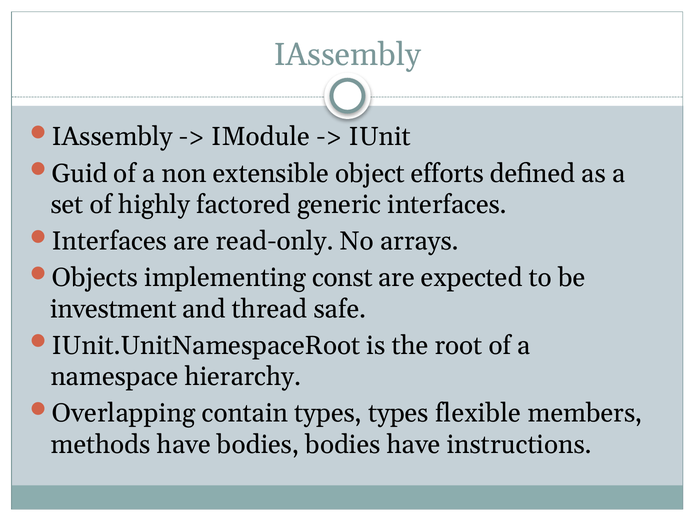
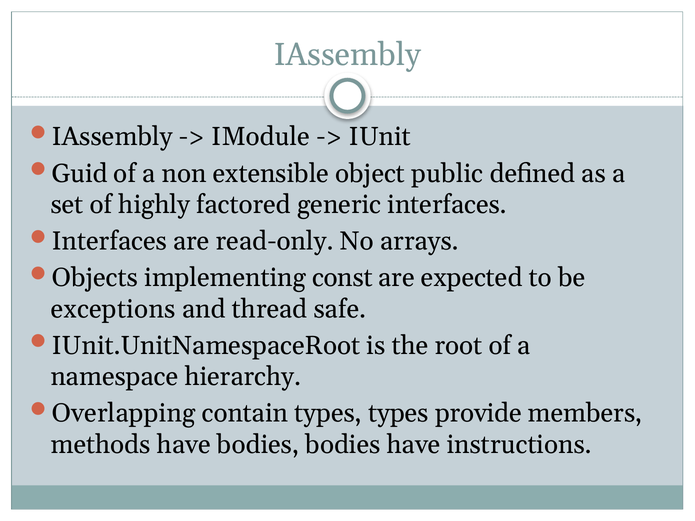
efforts: efforts -> public (447, 173)
investment: investment -> exceptions (113, 309)
flexible: flexible -> provide (478, 414)
